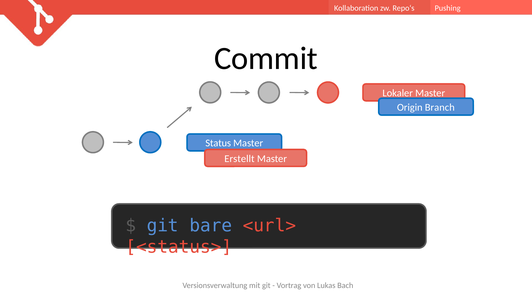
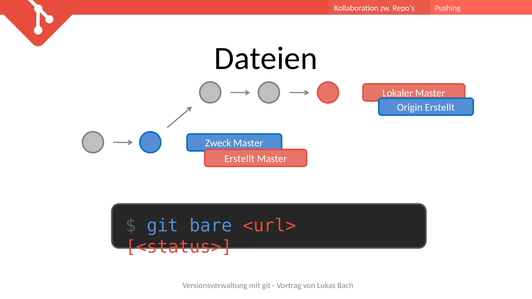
Commit: Commit -> Dateien (266, 59)
Origin Branch: Branch -> Erstellt (440, 107)
Status: Status -> Zweck (218, 143)
